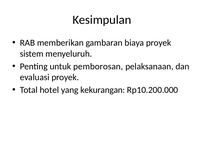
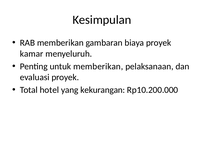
sistem: sistem -> kamar (32, 54)
untuk pemborosan: pemborosan -> memberikan (98, 66)
